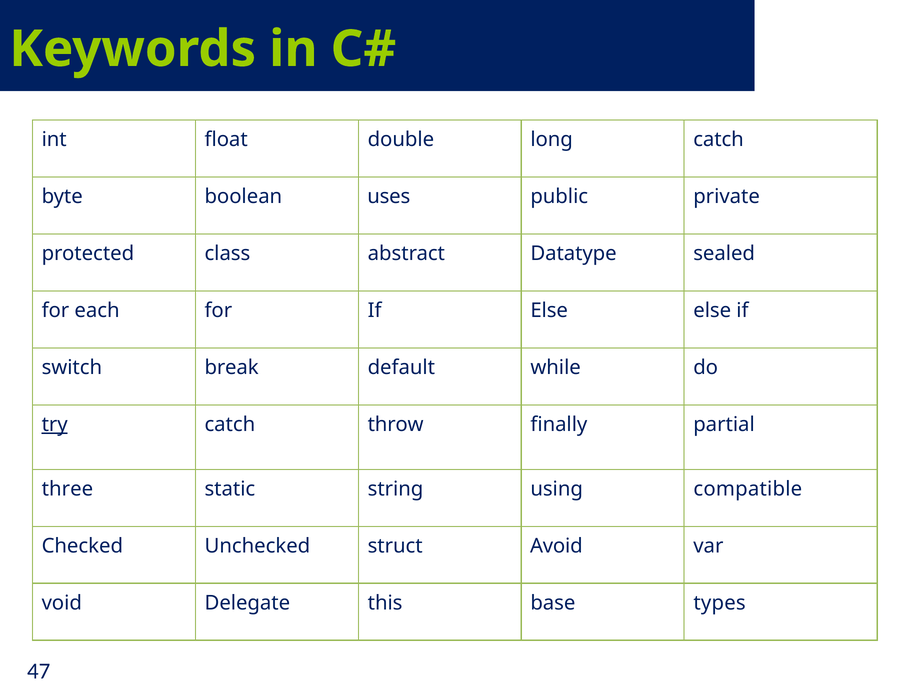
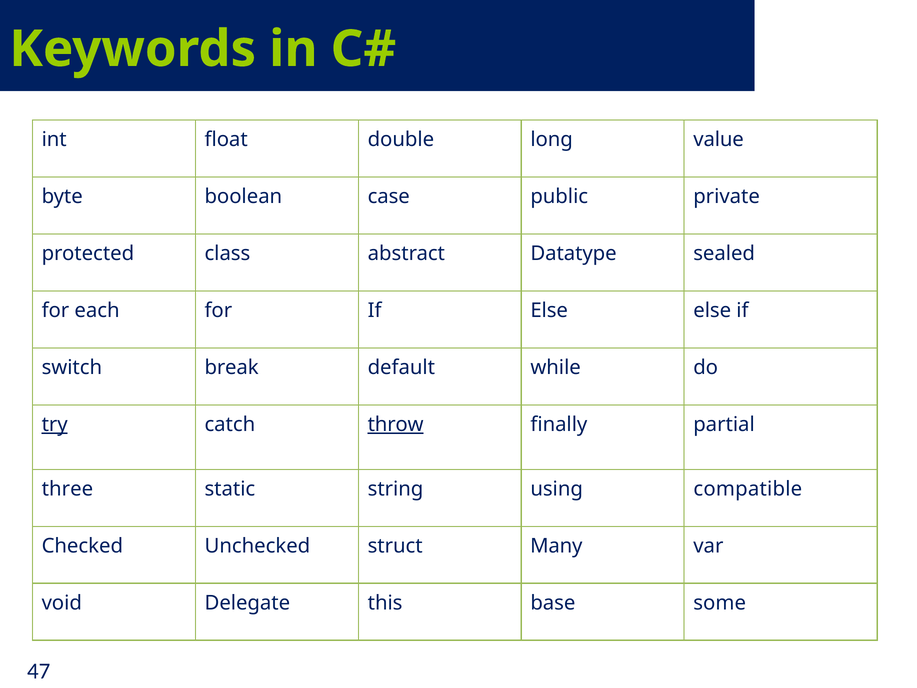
long catch: catch -> value (719, 140)
uses: uses -> case (389, 197)
throw underline: none -> present (396, 424)
Avoid: Avoid -> Many (556, 546)
types: types -> some (720, 603)
